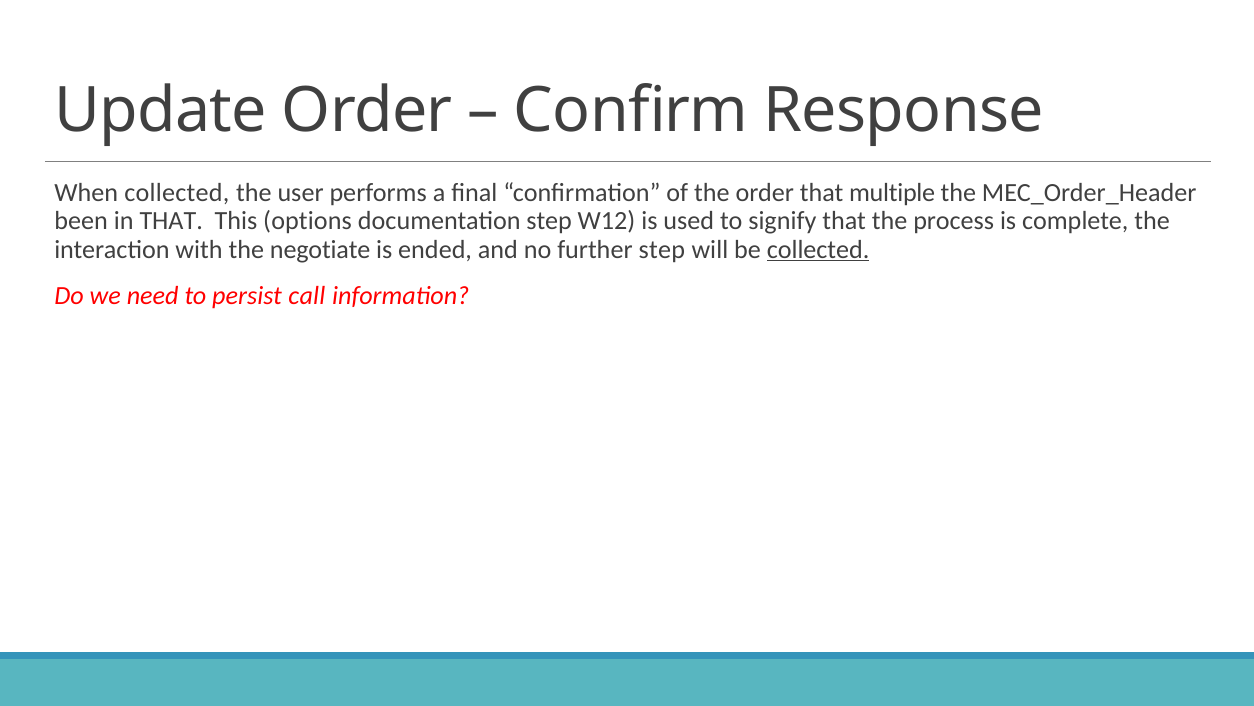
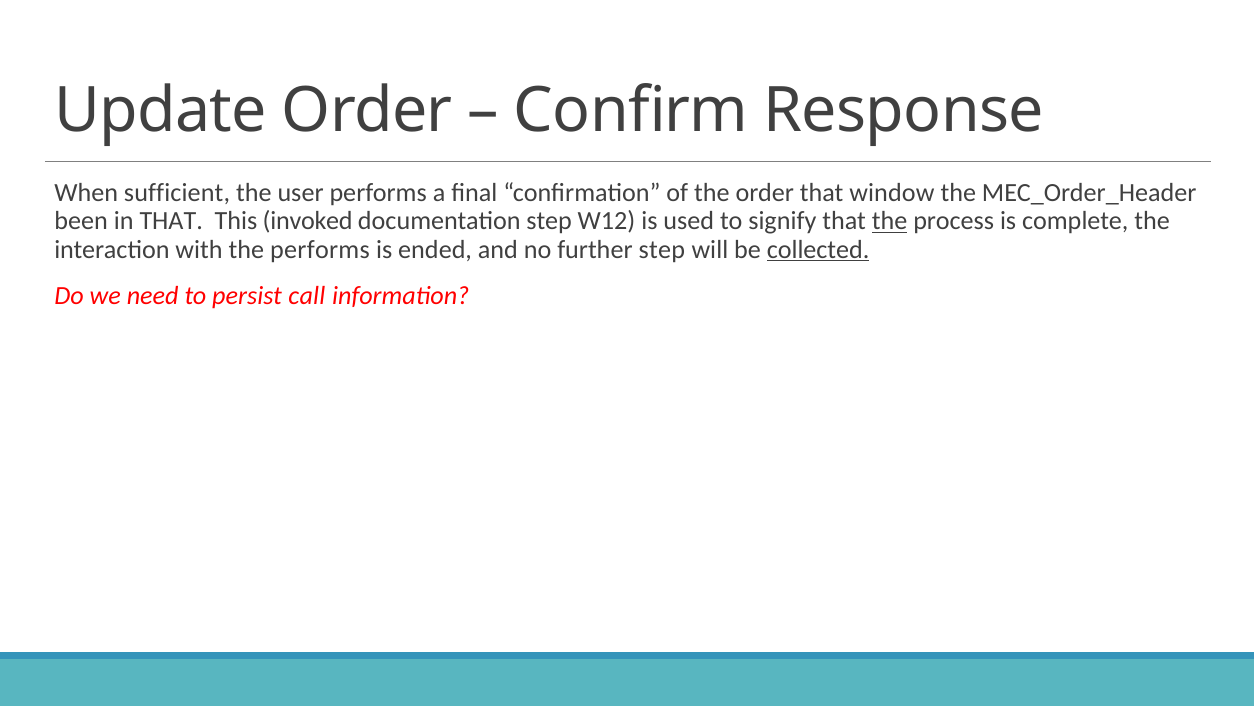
When collected: collected -> sufficient (177, 193)
multiple: multiple -> window (892, 193)
options: options -> invoked (308, 221)
the underline: none -> present (890, 221)
the negotiate: negotiate -> performs (320, 249)
